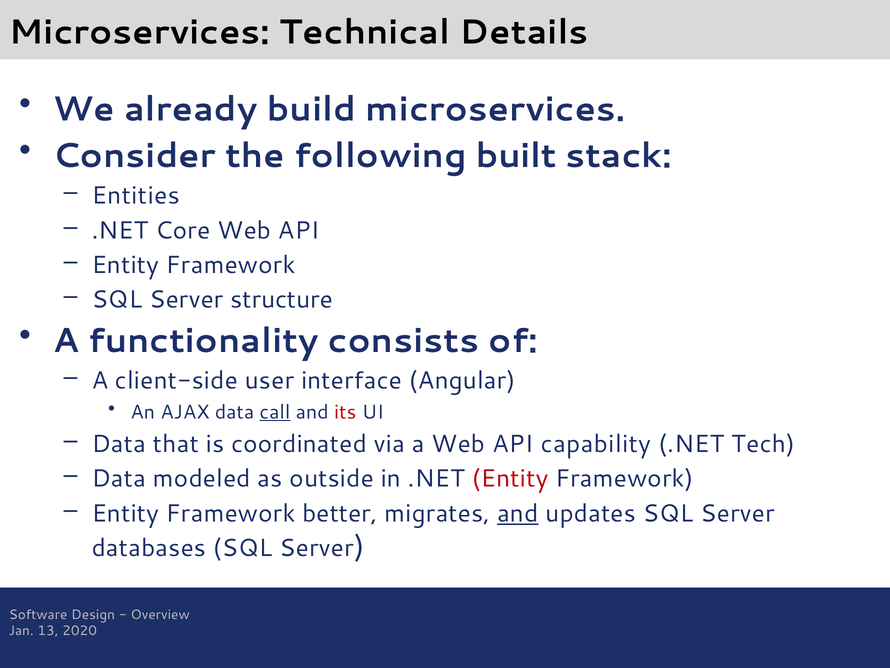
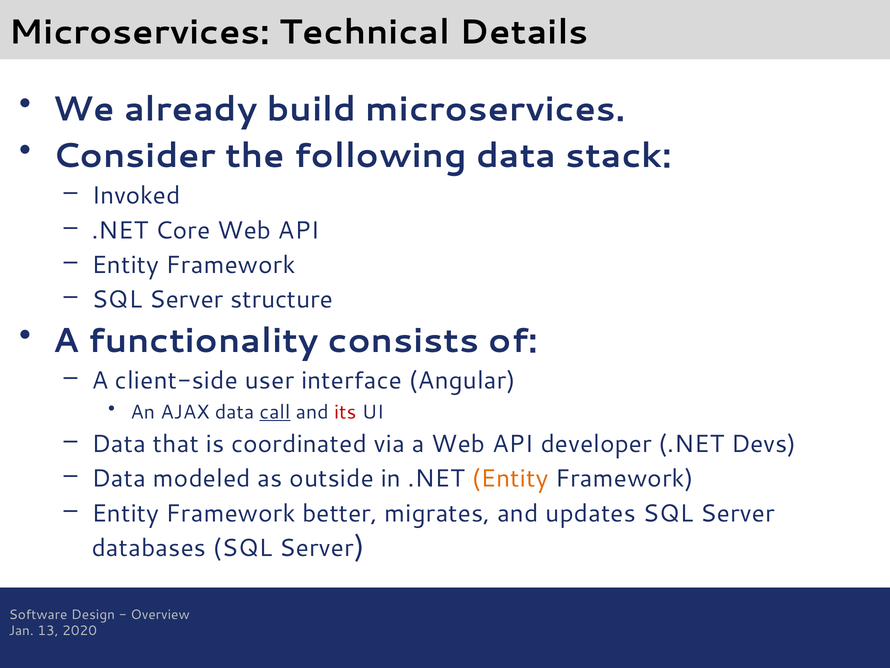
following built: built -> data (516, 156)
Entities: Entities -> Invoked (136, 196)
capability: capability -> developer (596, 444)
Tech: Tech -> Devs (764, 444)
Entity colour: red -> orange (510, 478)
and underline: present -> none (518, 513)
